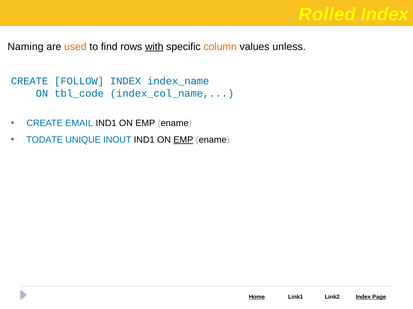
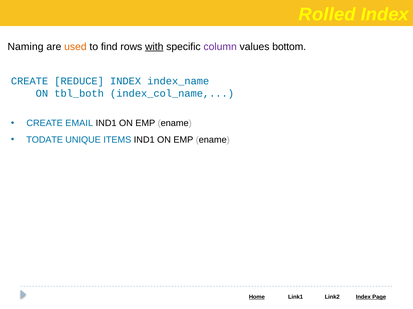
column colour: orange -> purple (220, 47)
unless: unless -> bottom (289, 47)
FOLLOW: FOLLOW -> REDUCE (79, 81)
tbl_code: tbl_code -> tbl_both (79, 94)
INOUT: INOUT -> ITEMS (117, 140)
EMP underline: present -> none (183, 140)
